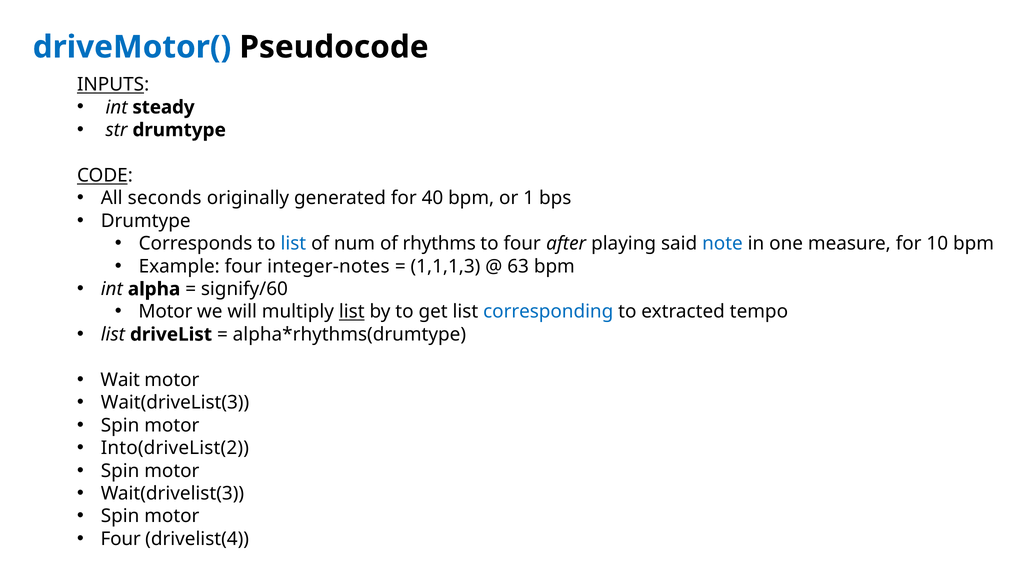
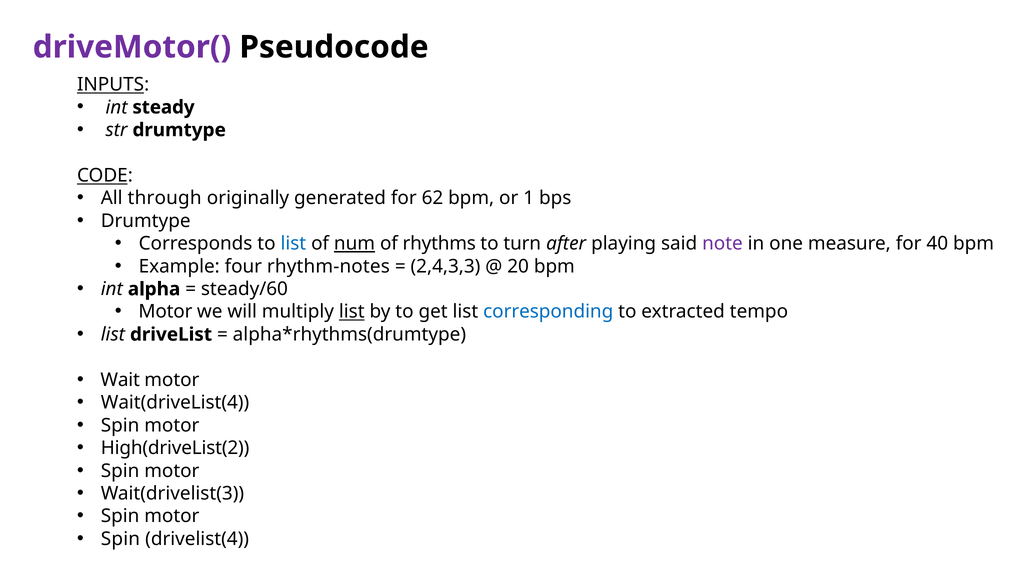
driveMotor( colour: blue -> purple (132, 47)
seconds: seconds -> through (165, 198)
40: 40 -> 62 (432, 198)
num underline: none -> present (354, 244)
to four: four -> turn (522, 244)
note colour: blue -> purple (722, 244)
10: 10 -> 40 (937, 244)
integer-notes: integer-notes -> rhythm-notes (328, 266)
1,1,1,3: 1,1,1,3 -> 2,4,3,3 (445, 266)
63: 63 -> 20 (518, 266)
signify/60: signify/60 -> steady/60 (244, 289)
Wait(driveList(3: Wait(driveList(3 -> Wait(driveList(4 (175, 403)
Into(driveList(2: Into(driveList(2 -> High(driveList(2 (175, 448)
Four: Four -> Spin (120, 539)
